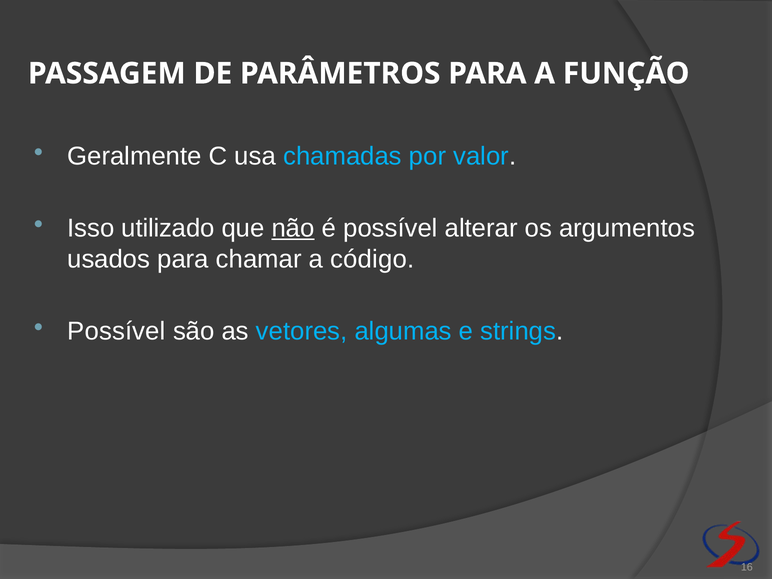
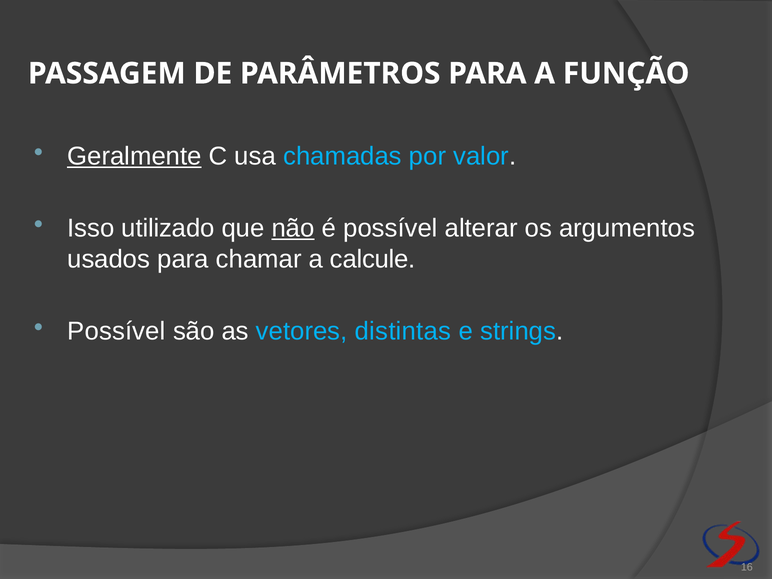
Geralmente underline: none -> present (134, 156)
código: código -> calcule (373, 259)
algumas: algumas -> distintas (403, 331)
